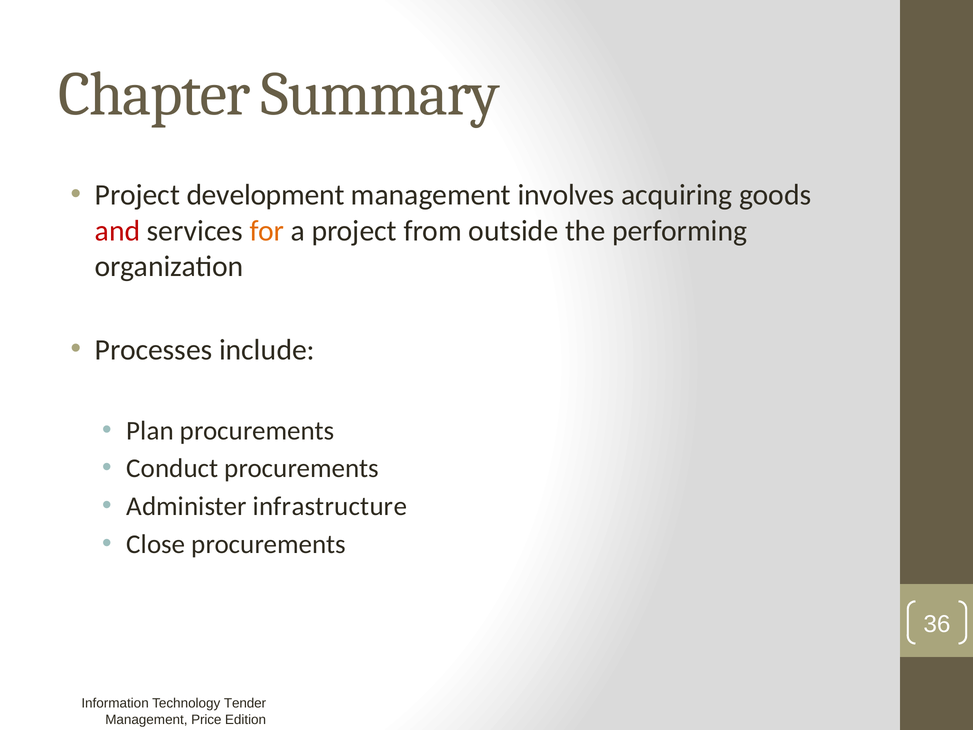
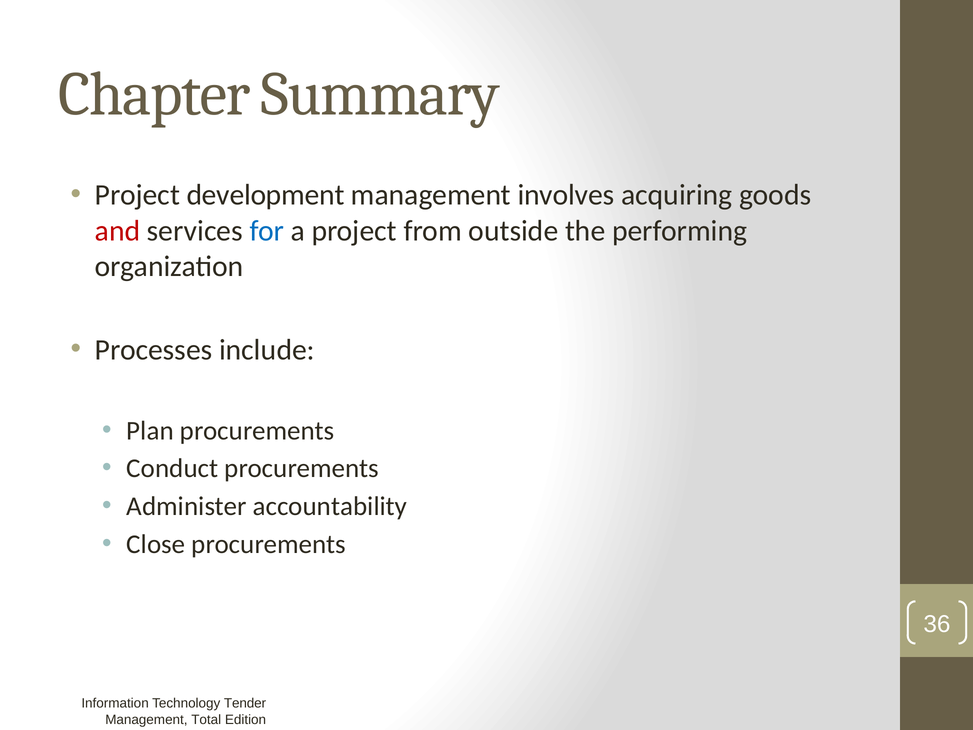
for colour: orange -> blue (267, 231)
infrastructure: infrastructure -> accountability (330, 506)
Price: Price -> Total (206, 719)
